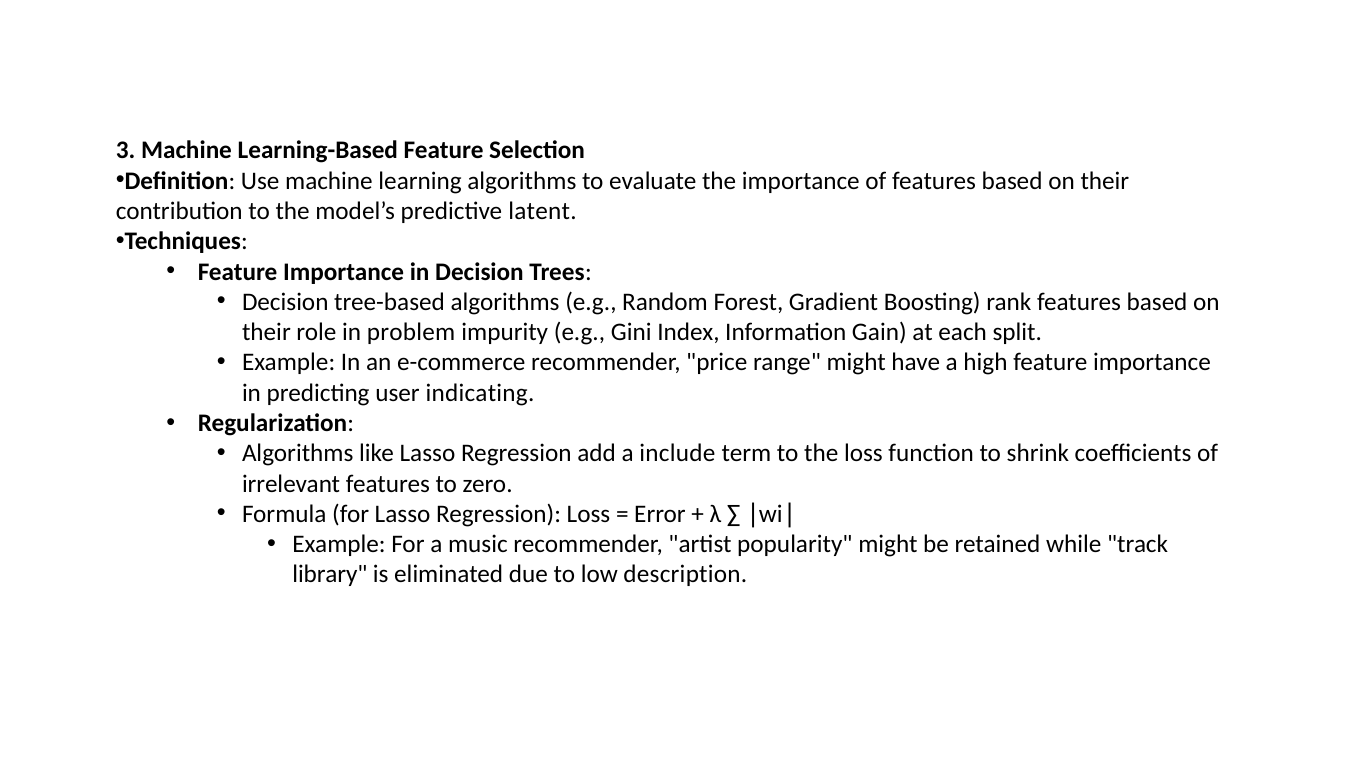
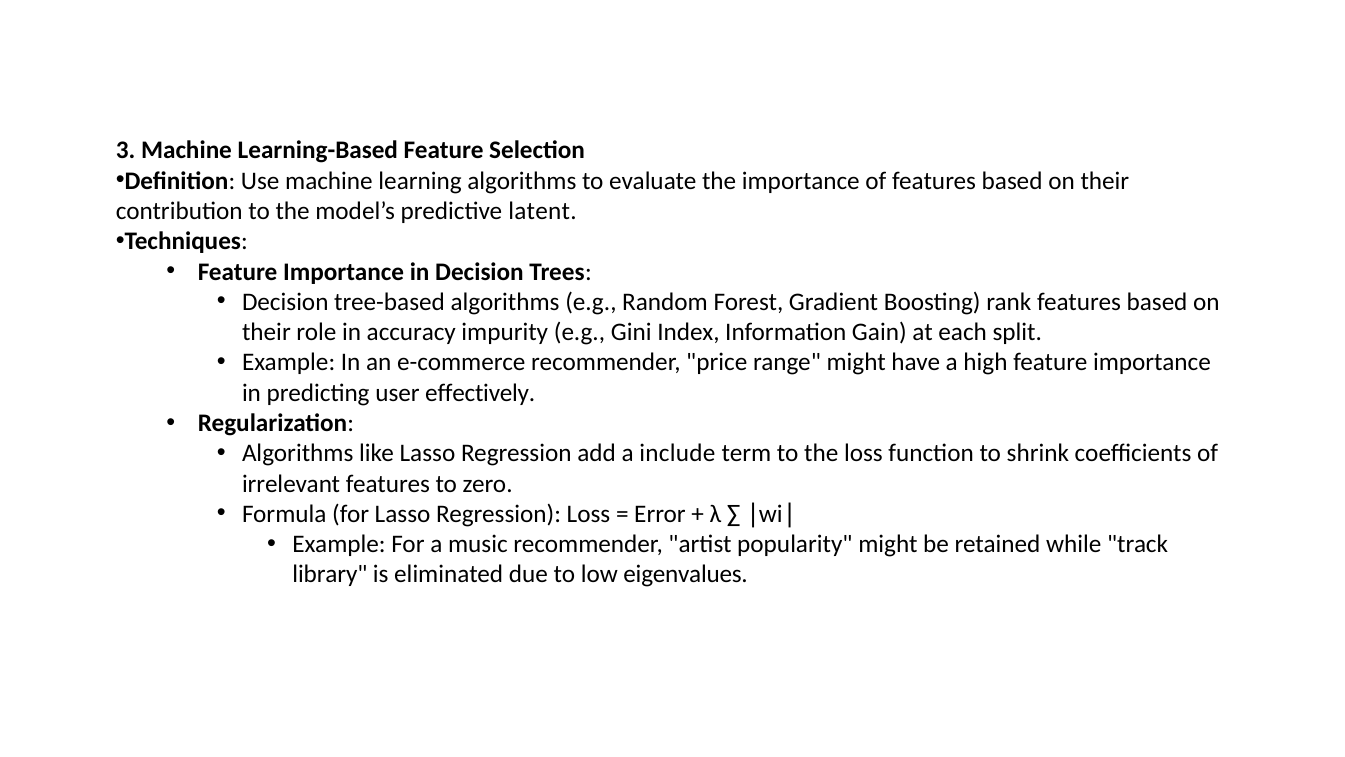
problem: problem -> accuracy (411, 332)
indicating: indicating -> effectively (480, 393)
description: description -> eigenvalues (686, 574)
